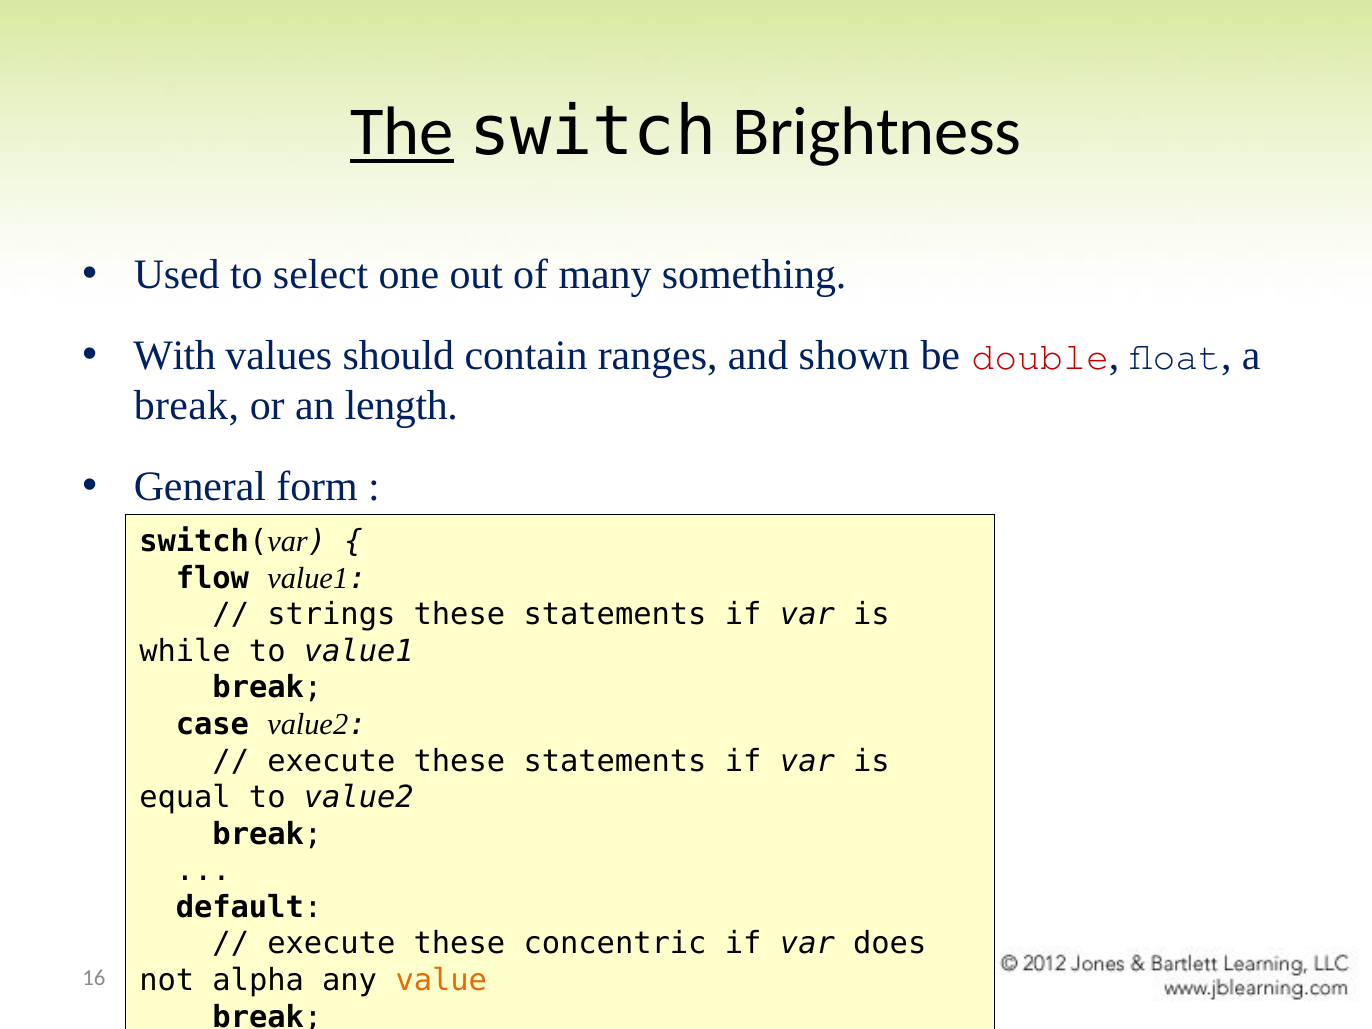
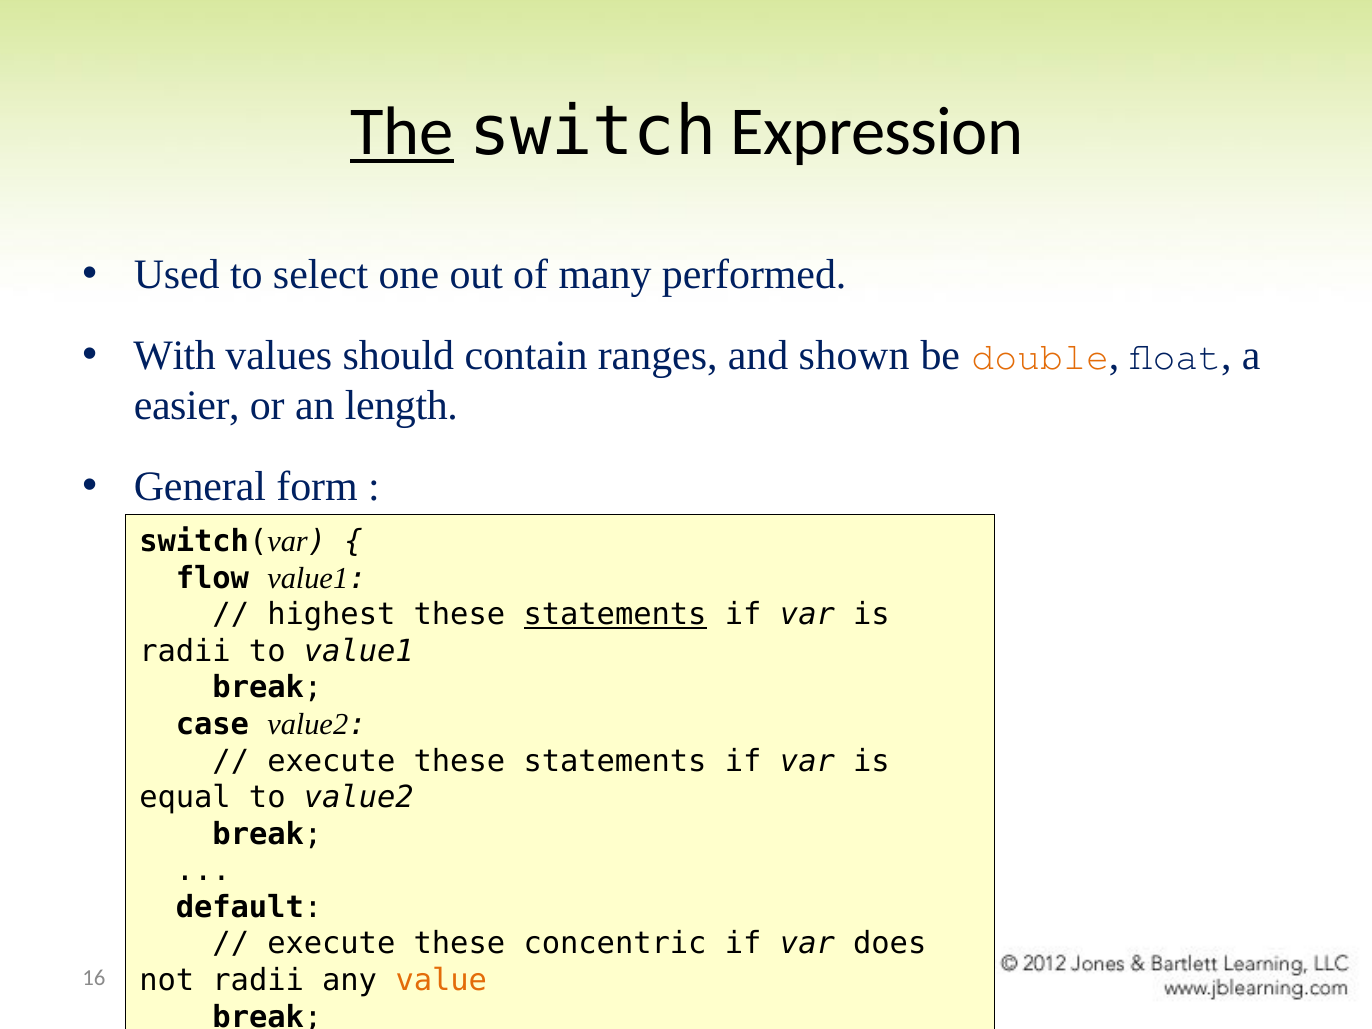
Brightness: Brightness -> Expression (877, 132)
something: something -> performed (754, 275)
double colour: red -> orange (1040, 357)
break: break -> easier (187, 406)
strings: strings -> highest (331, 615)
statements underline: none -> present (615, 615)
while: while -> radii (185, 651)
not alpha: alpha -> radii (258, 980)
